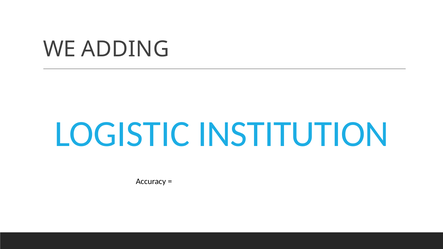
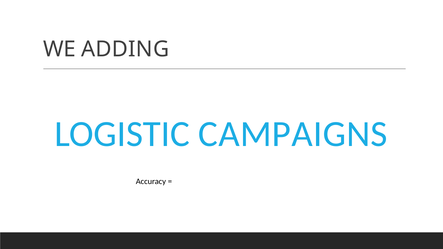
INSTITUTION: INSTITUTION -> CAMPAIGNS (293, 134)
